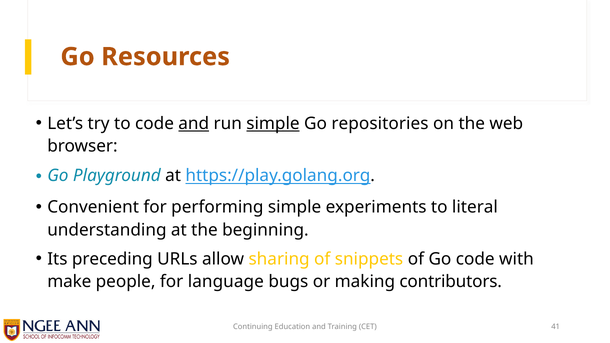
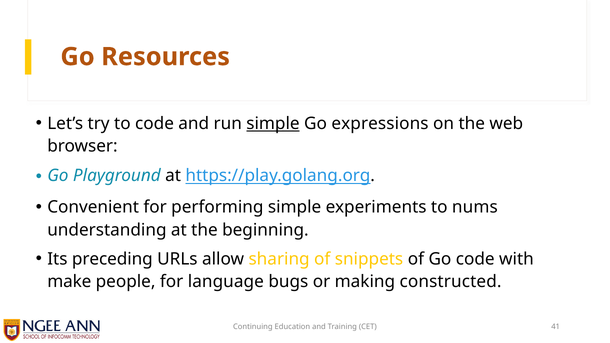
and underline: present -> none (194, 124)
repositories: repositories -> expressions (380, 124)
literal: literal -> nums (475, 207)
contributors: contributors -> constructed (451, 282)
